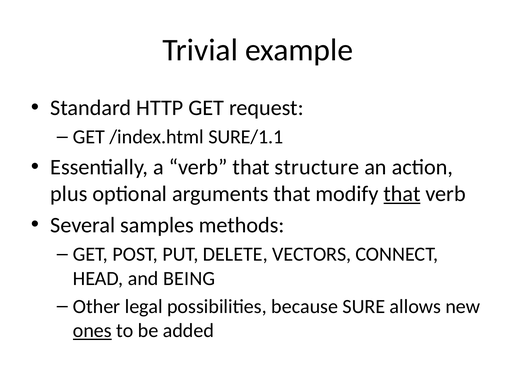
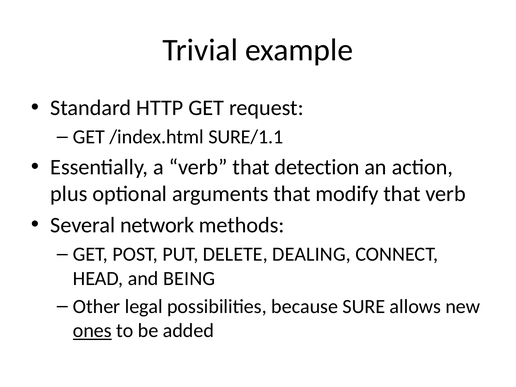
structure: structure -> detection (317, 167)
that underline: present -> none (402, 194)
samples: samples -> network (157, 225)
VECTORS: VECTORS -> DEALING (312, 254)
